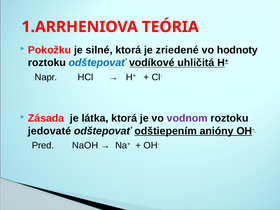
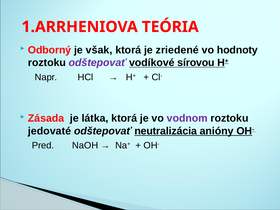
Pokožku: Pokožku -> Odborný (50, 50)
silné: silné -> však (99, 50)
odštepovať colour: blue -> purple (98, 63)
uhličitá: uhličitá -> sírovou (196, 63)
odštiepením: odštiepením -> neutralizácia (166, 131)
